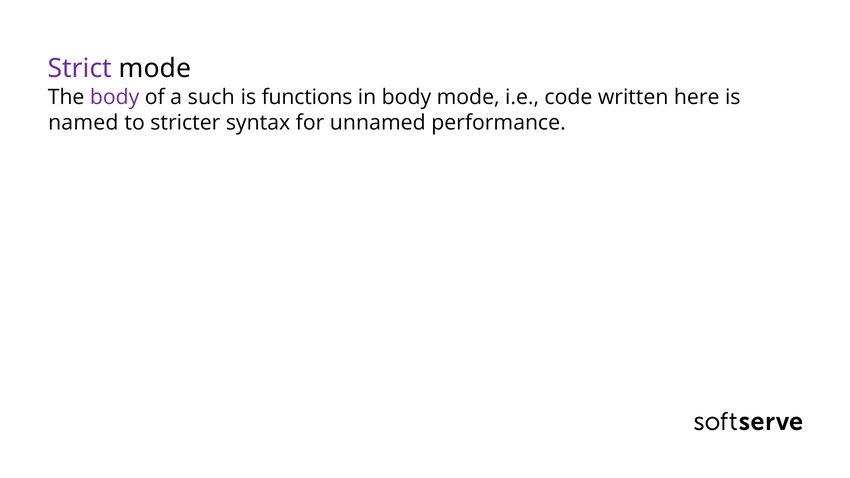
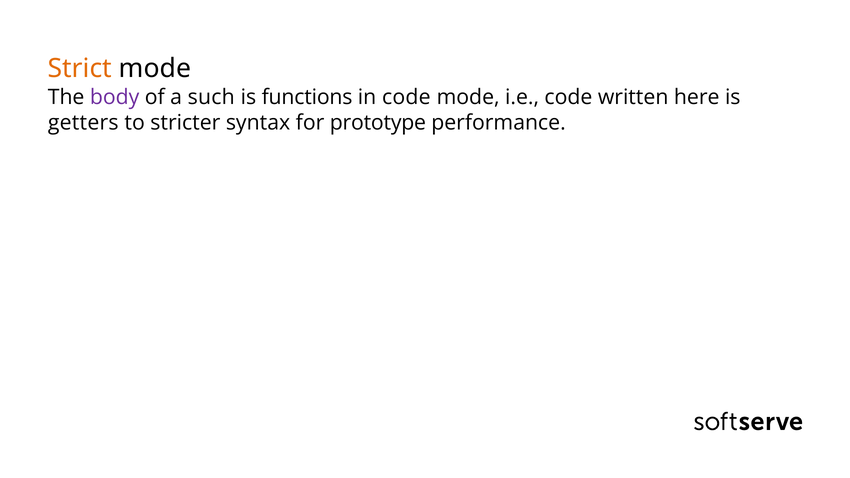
Strict colour: purple -> orange (80, 69)
in body: body -> code (406, 97)
named: named -> getters (83, 123)
unnamed: unnamed -> prototype (378, 123)
